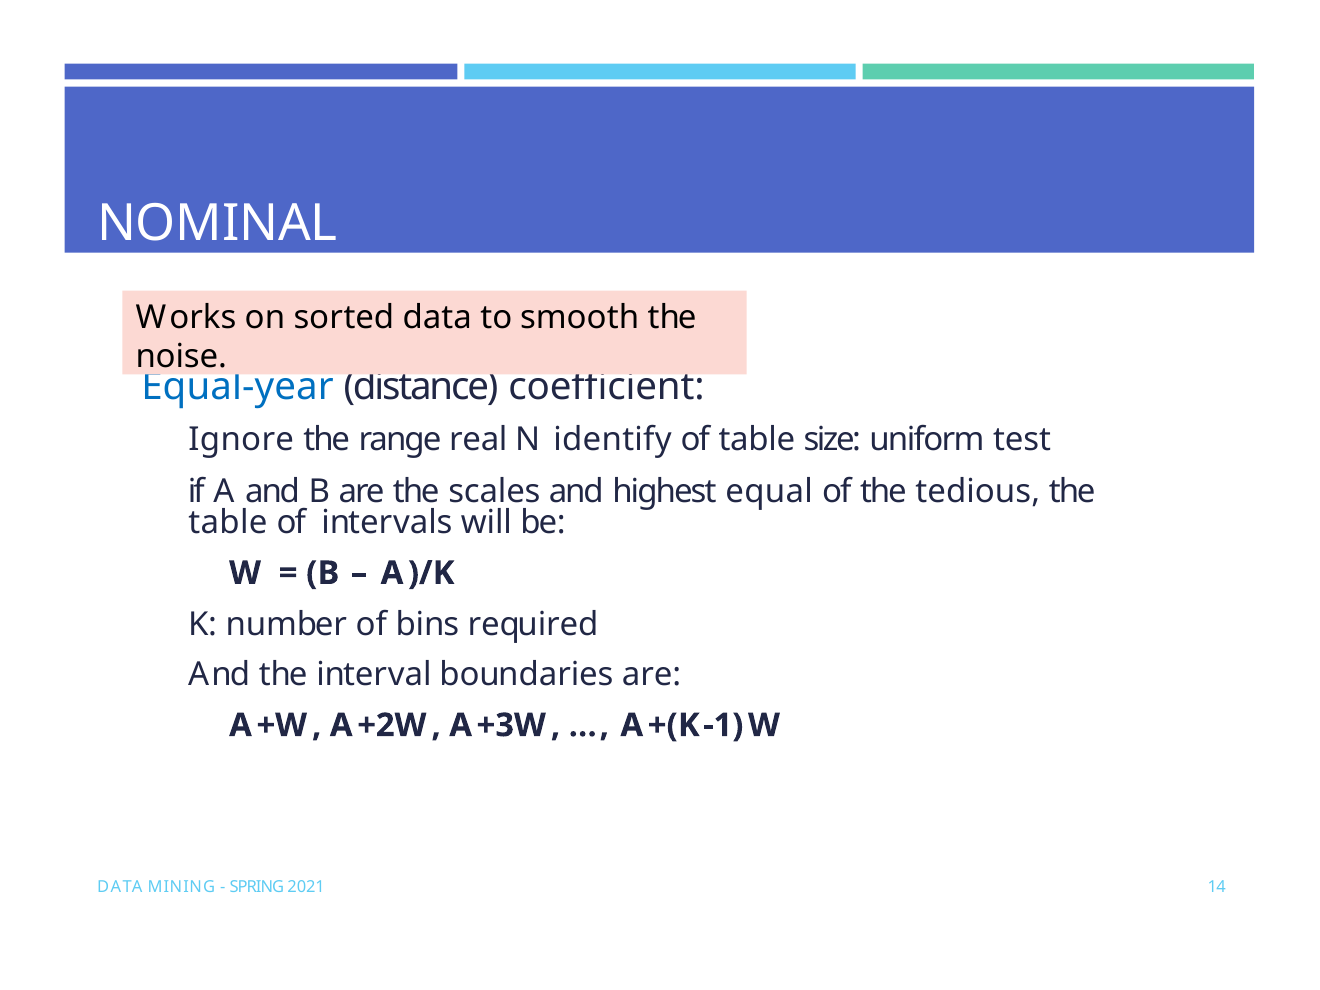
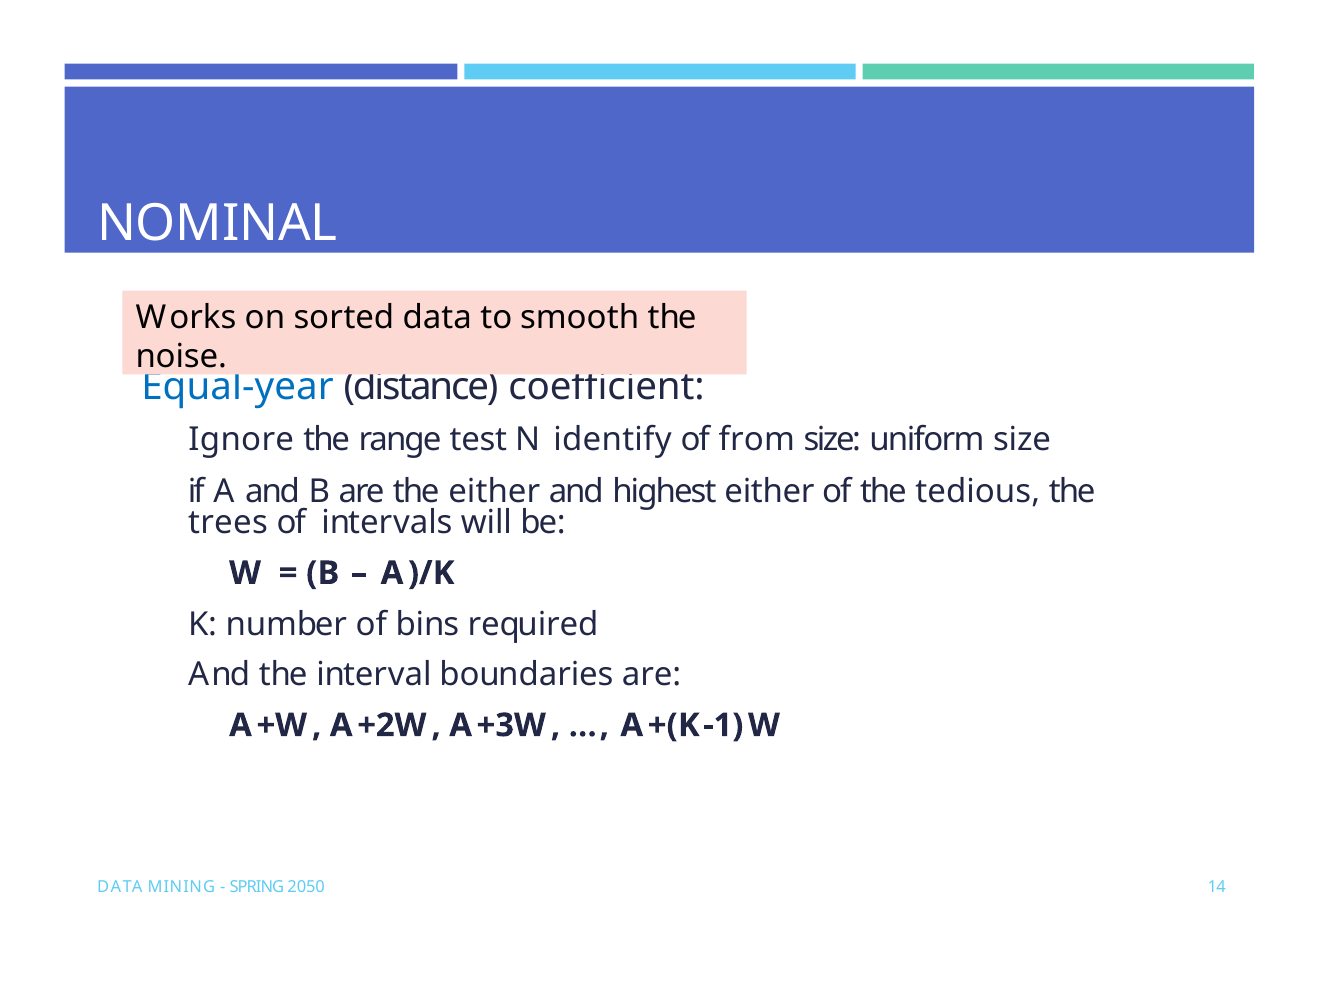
real: real -> test (478, 440)
of table: table -> from (757, 440)
uniform test: test -> size (1022, 440)
the scales: scales -> either (494, 492)
highest equal: equal -> either (770, 492)
table: table -> trees (228, 522)
2021: 2021 -> 2050 (306, 887)
